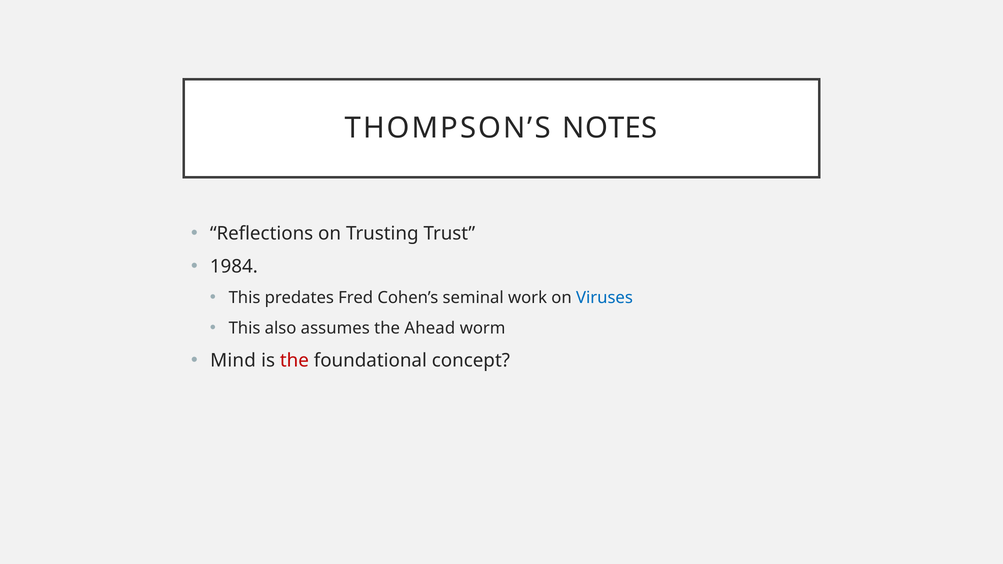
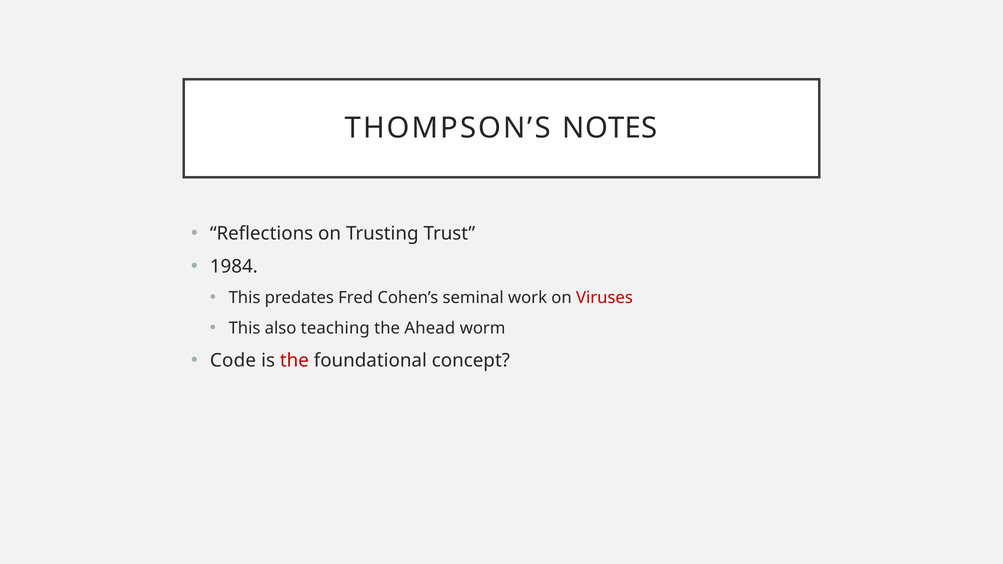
Viruses colour: blue -> red (604, 298)
assumes: assumes -> teaching (335, 329)
Mind: Mind -> Code (233, 360)
